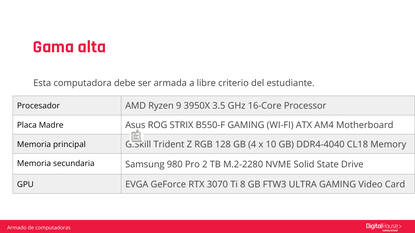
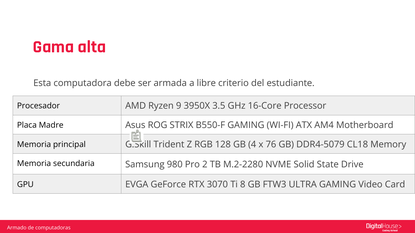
10: 10 -> 76 (271, 145)
DDR4-4040: DDR4-4040 -> DDR4-5079 (320, 145)
